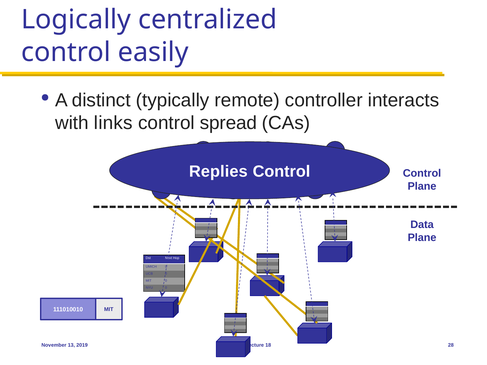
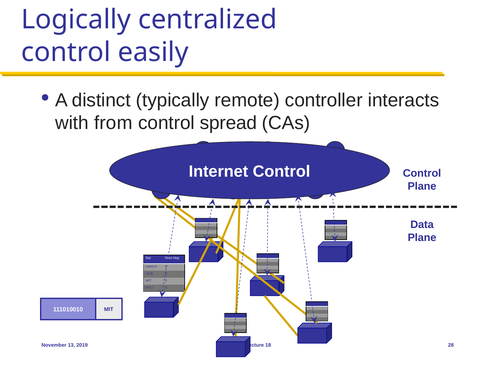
links: links -> from (113, 123)
Replies: Replies -> Internet (218, 172)
